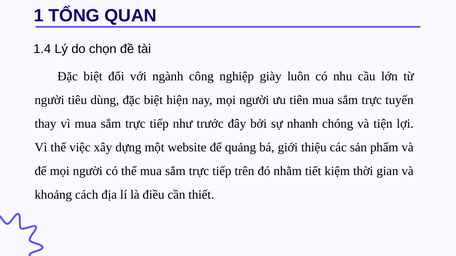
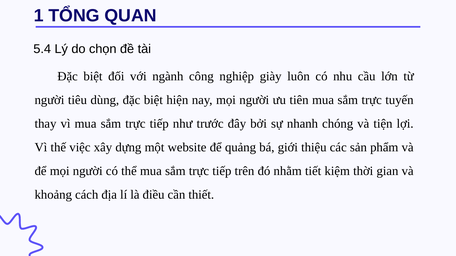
1.4: 1.4 -> 5.4 (42, 49)
